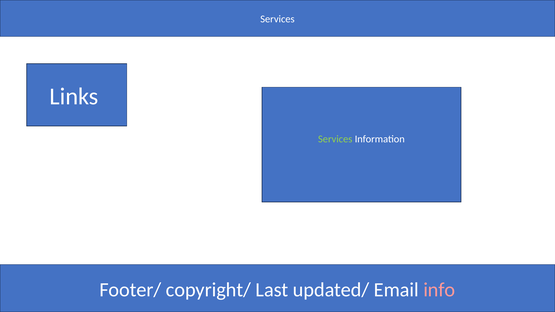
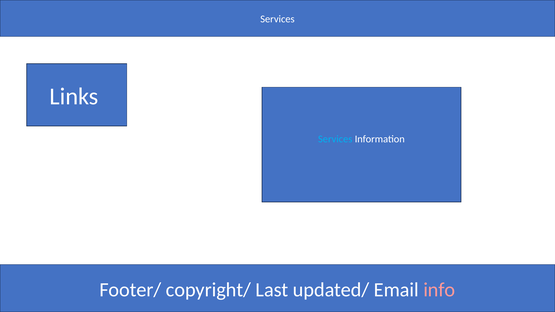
Services colour: light green -> light blue (335, 139)
